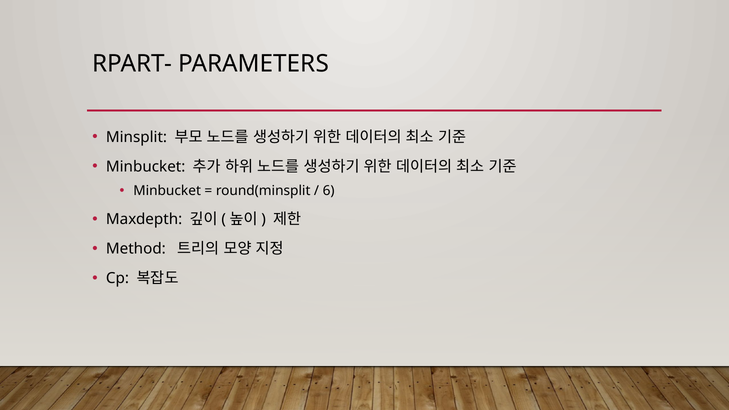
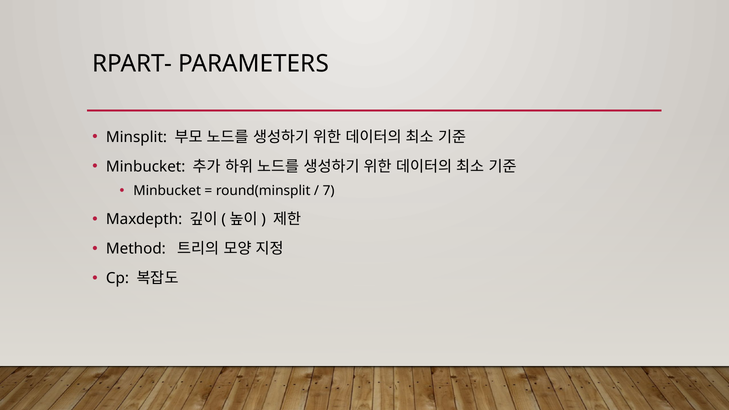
6: 6 -> 7 (329, 191)
